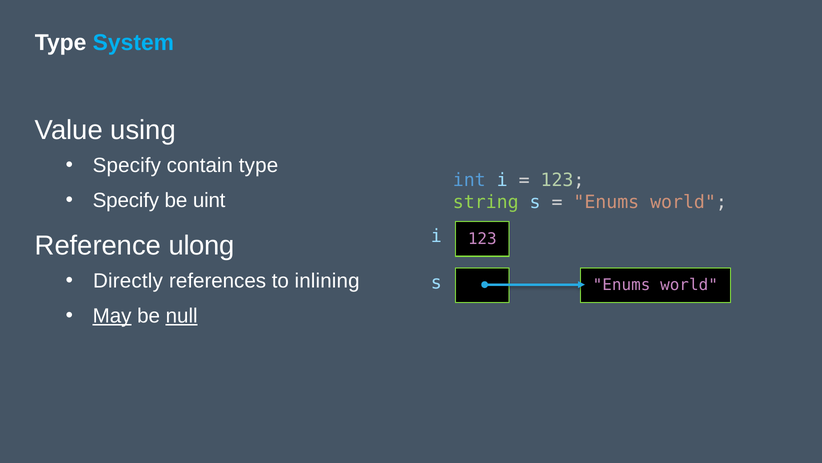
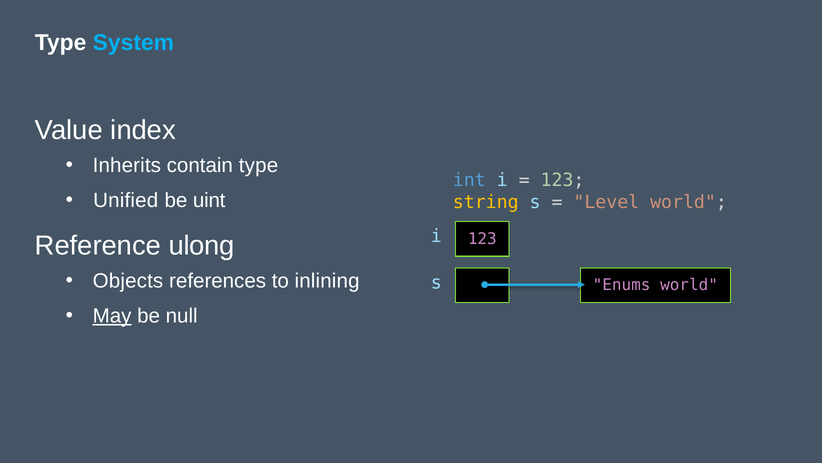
using: using -> index (143, 130)
Specify: Specify -> Inherits (127, 165)
Specify: Specify -> Unified (126, 200)
string colour: light green -> yellow (486, 202)
Enums: Enums -> Level (606, 202)
Directly: Directly -> Objects (128, 281)
null underline: present -> none (182, 316)
